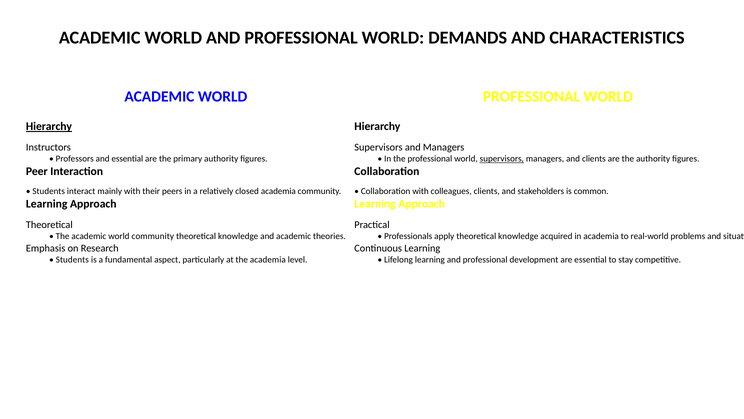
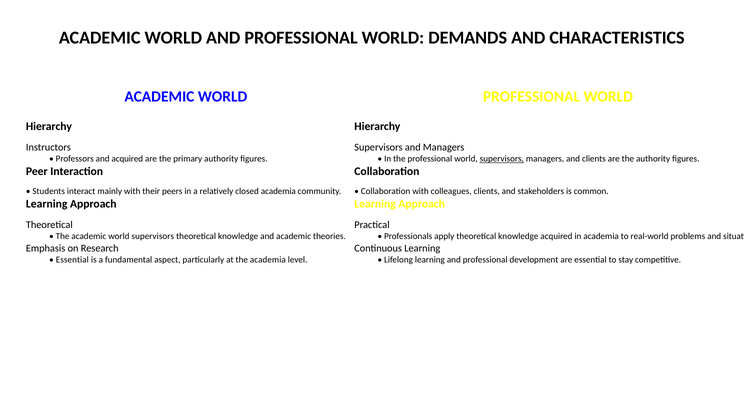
Hierarchy underline: present -> none (49, 126)
and essential: essential -> acquired (127, 159)
academic world community: community -> supervisors (153, 236)
Students: Students -> Essential (72, 259)
